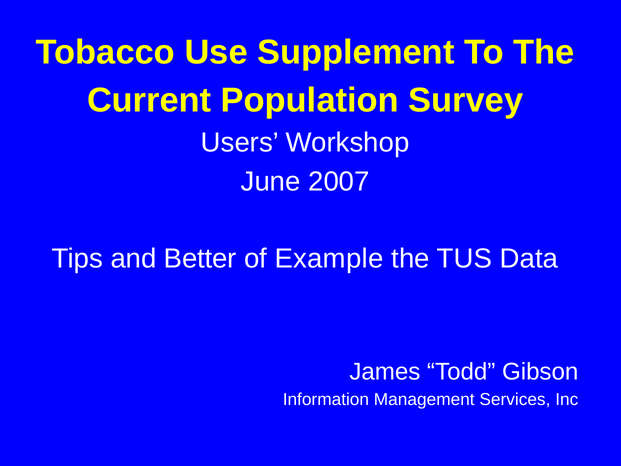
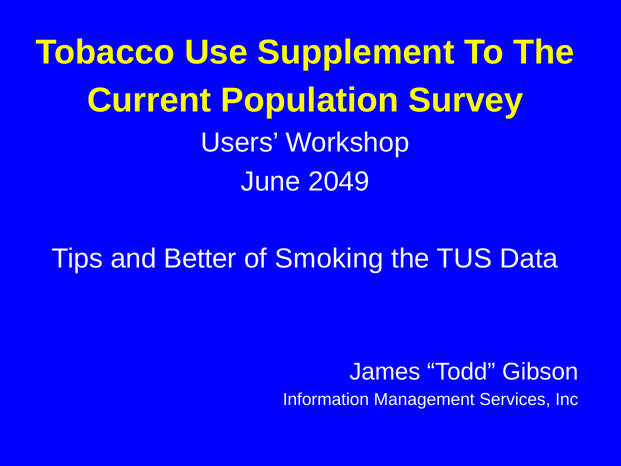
2007: 2007 -> 2049 (339, 181)
Example: Example -> Smoking (329, 259)
